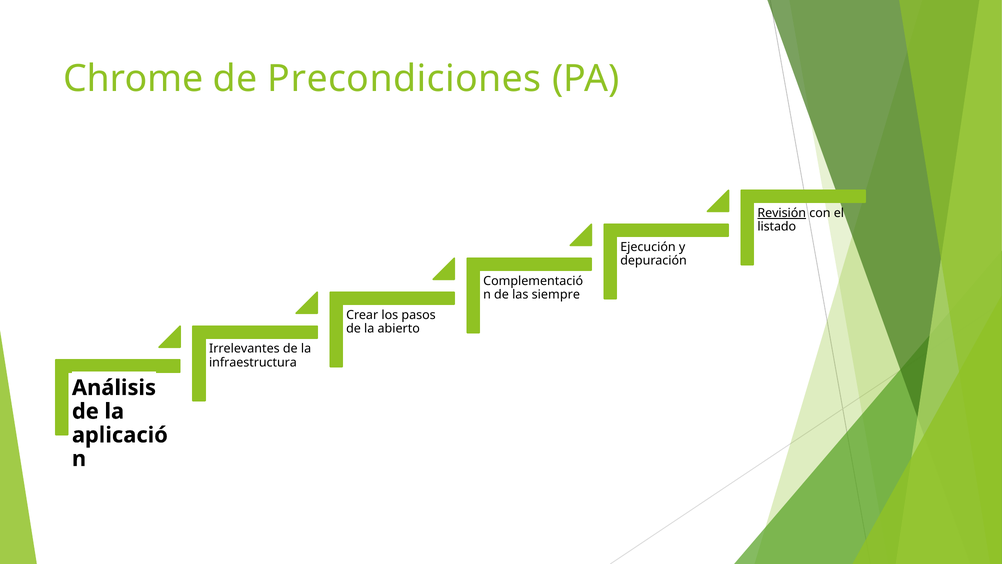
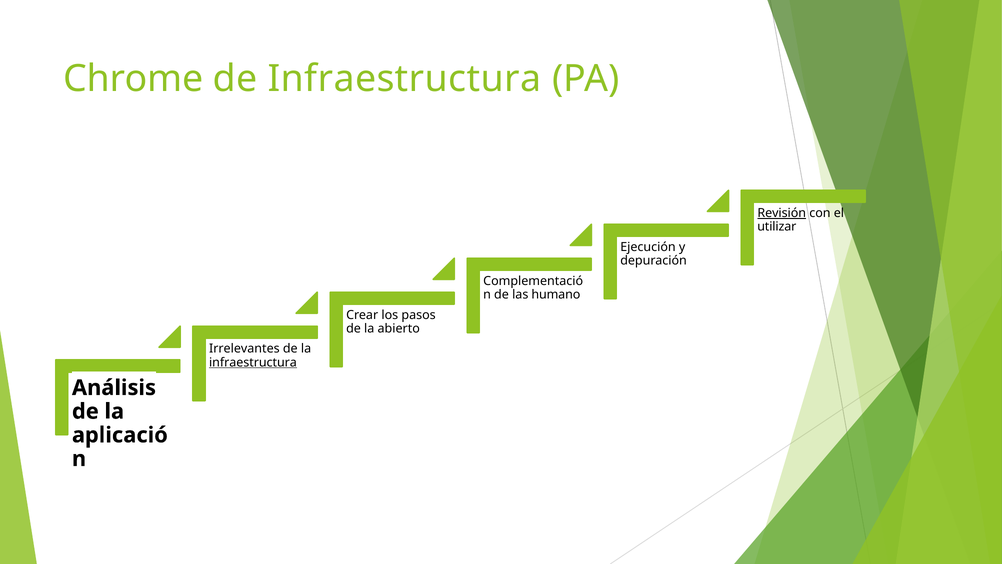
de Precondiciones: Precondiciones -> Infraestructura (404, 79)
listado: listado -> utilizar (777, 226)
siempre: siempre -> humano (556, 294)
infraestructura underline: none -> present (253, 362)
